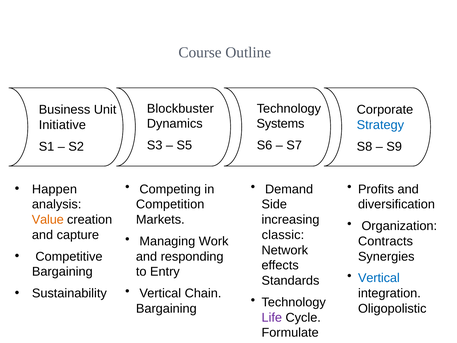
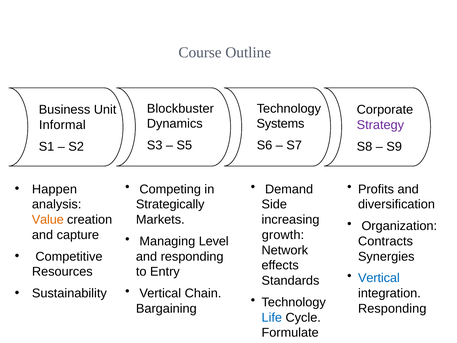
Initiative: Initiative -> Informal (62, 125)
Strategy colour: blue -> purple (380, 125)
Competition: Competition -> Strategically (170, 204)
classic: classic -> growth (283, 235)
Work: Work -> Level (214, 241)
Bargaining: Bargaining -> Resources (62, 272)
Oligopolistic: Oligopolistic -> Responding (392, 308)
Life colour: purple -> blue (272, 317)
